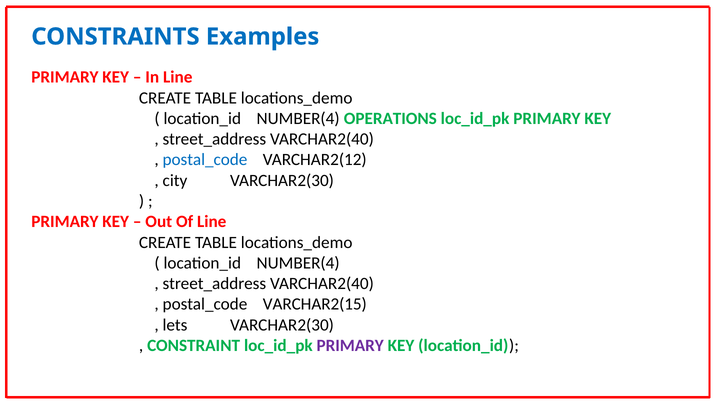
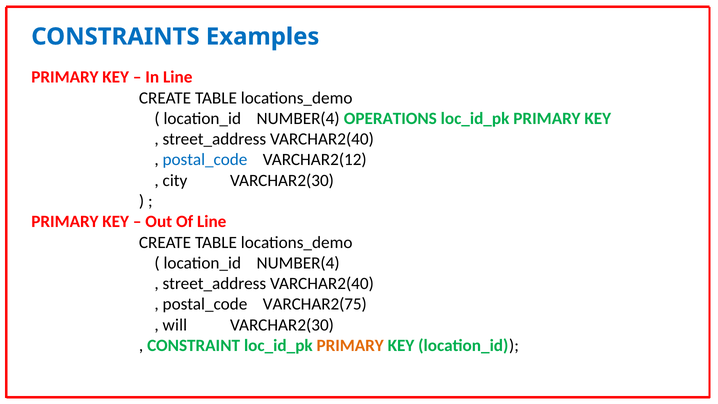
VARCHAR2(15: VARCHAR2(15 -> VARCHAR2(75 (315, 304)
lets: lets -> will (175, 325)
PRIMARY colour: purple -> orange (350, 345)
